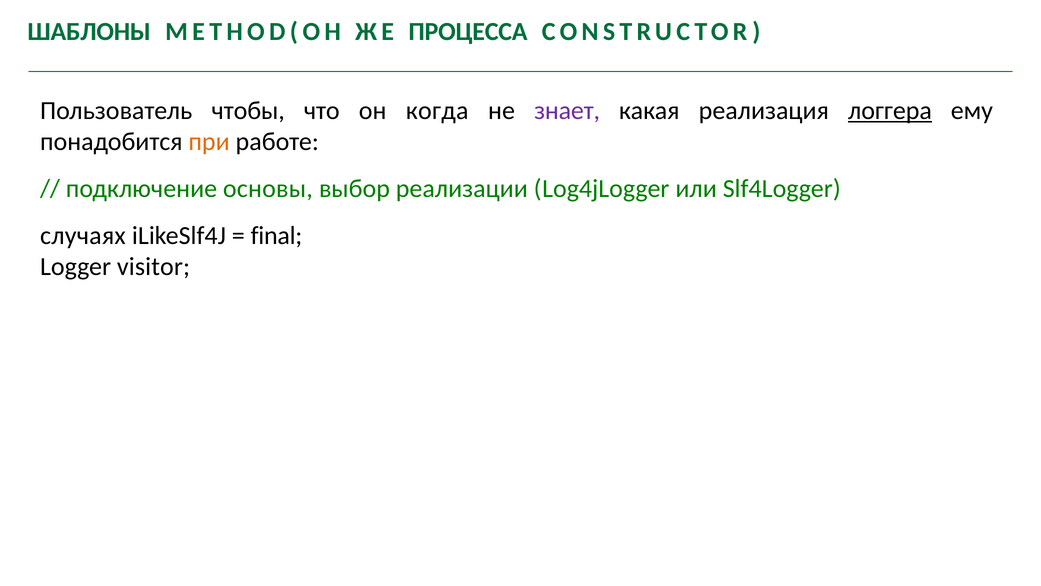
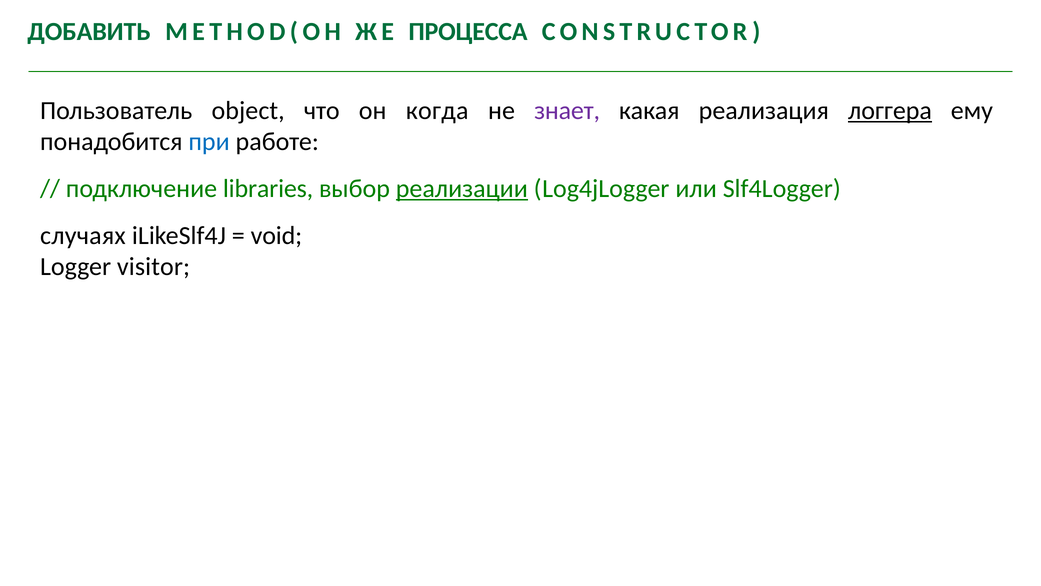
ШАБЛОНЫ: ШАБЛОНЫ -> ДОБАВИТЬ (89, 32)
чтобы: чтобы -> object (248, 110)
при colour: orange -> blue (209, 142)
основы: основы -> libraries (268, 188)
реализации underline: none -> present (462, 188)
final: final -> void (276, 235)
